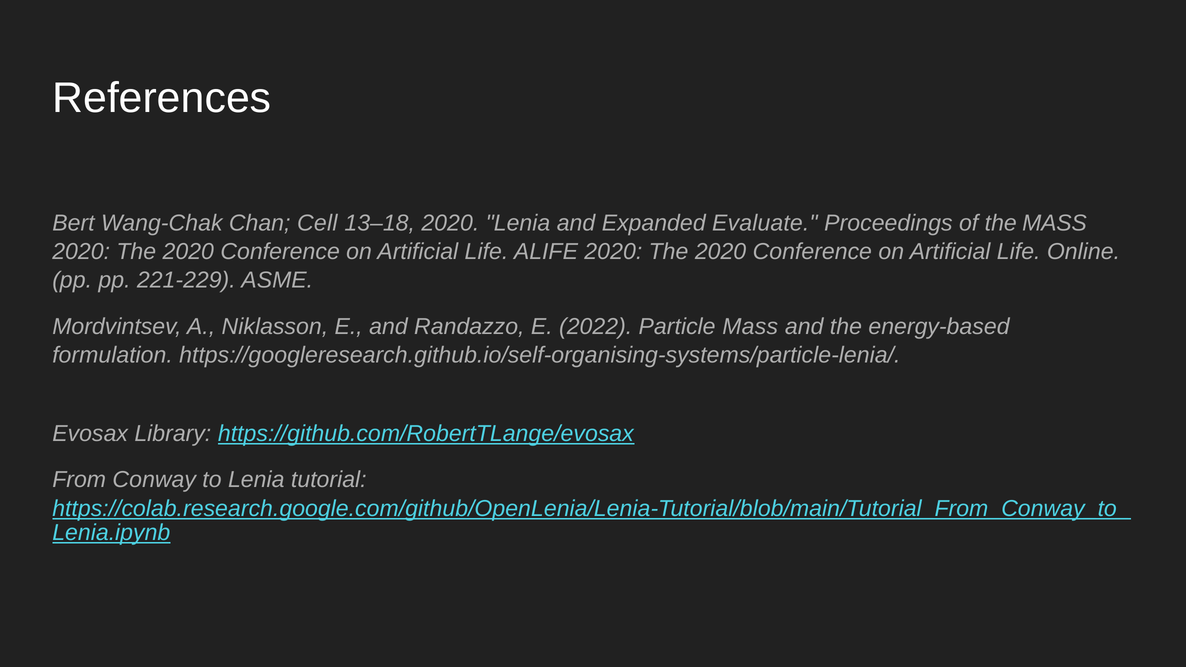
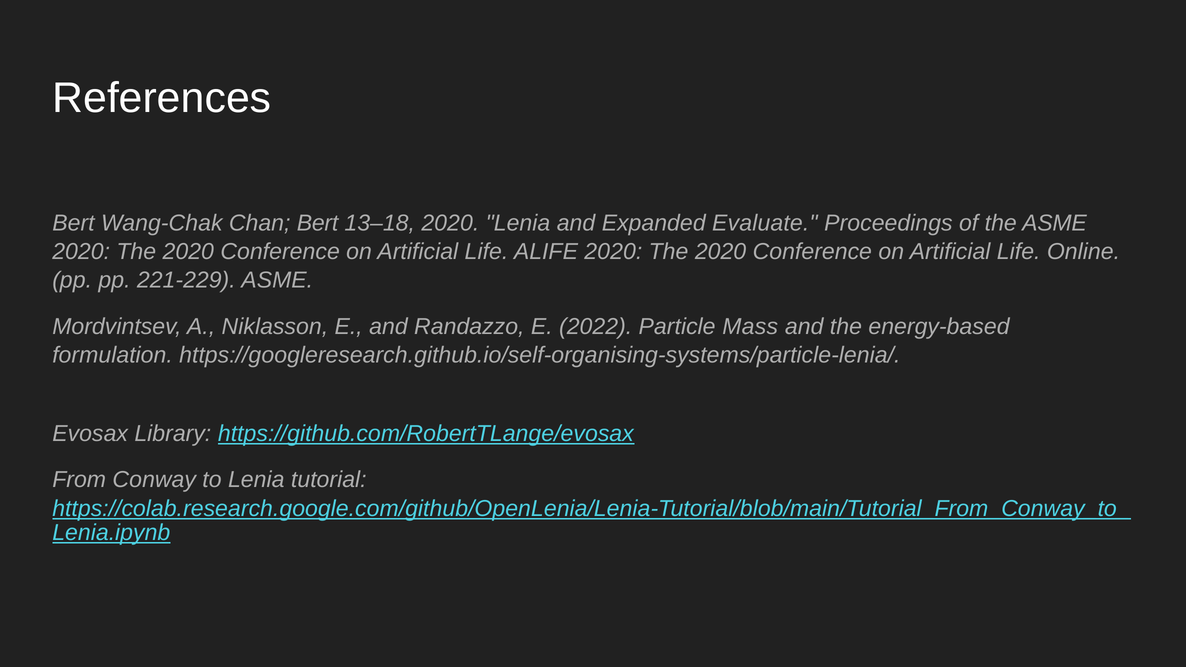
Chan Cell: Cell -> Bert (318, 223)
the MASS: MASS -> ASME (1055, 223)
